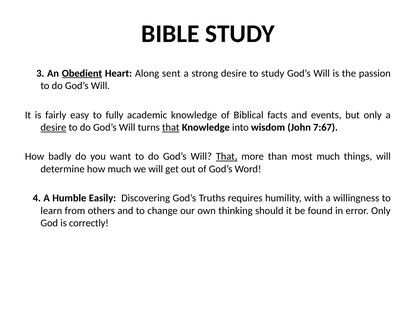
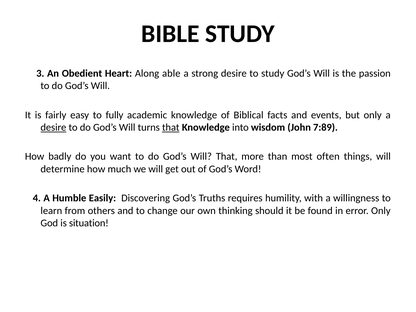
Obedient underline: present -> none (82, 73)
sent: sent -> able (171, 73)
7:67: 7:67 -> 7:89 (325, 127)
That underline: present -> none (227, 157)
most much: much -> often (328, 157)
correctly: correctly -> situation (89, 223)
